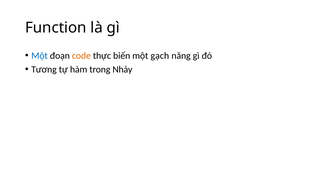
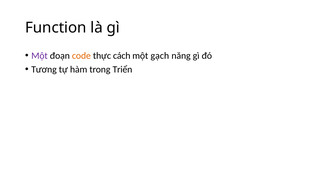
Một colour: blue -> purple (39, 56)
biến: biến -> cách (122, 56)
Nhảy: Nhảy -> Triển (122, 69)
